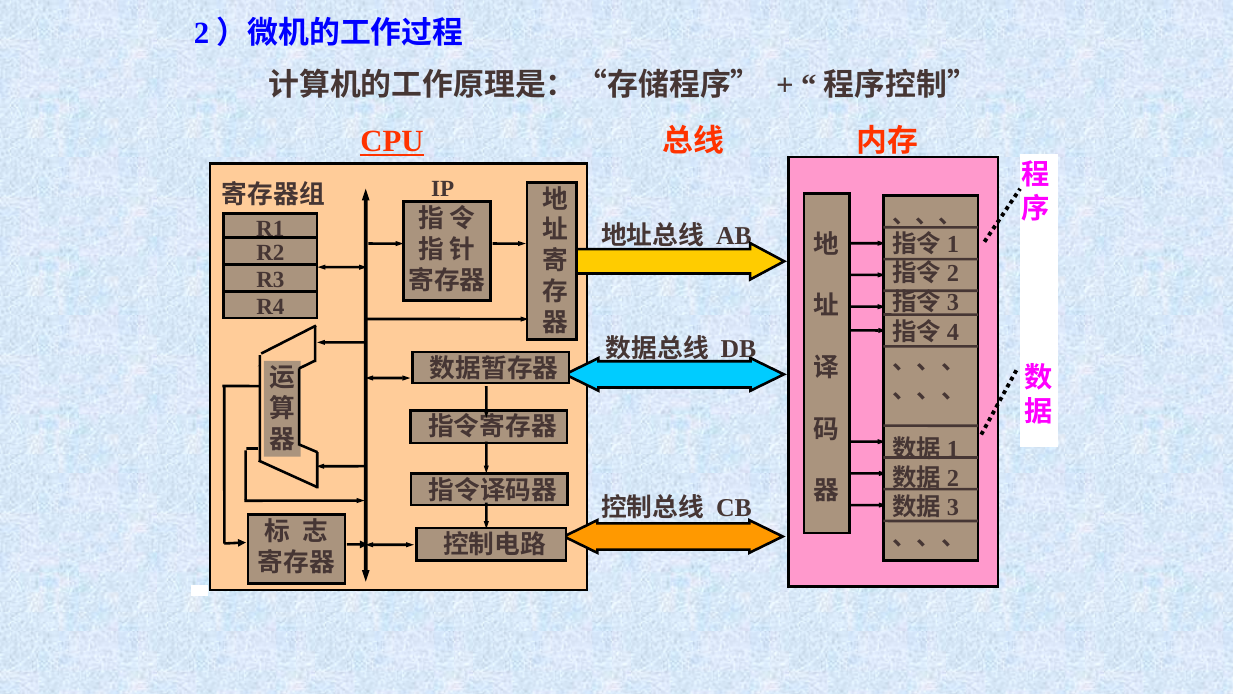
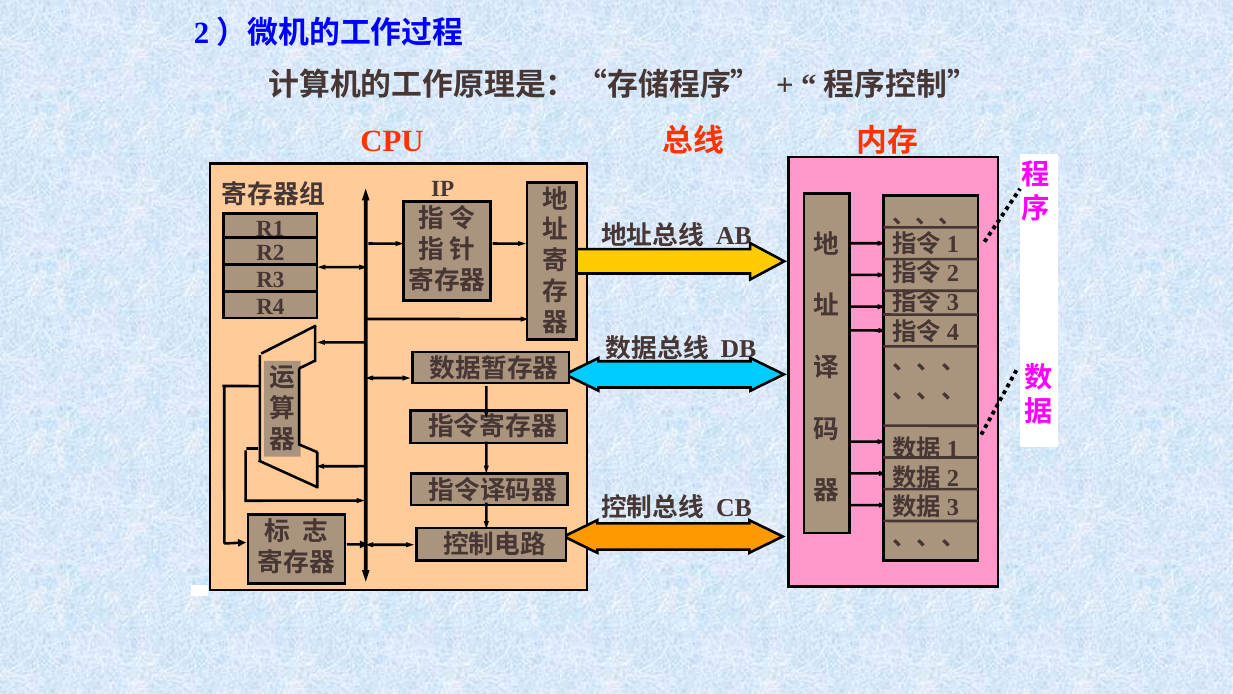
CPU underline: present -> none (392, 141)
